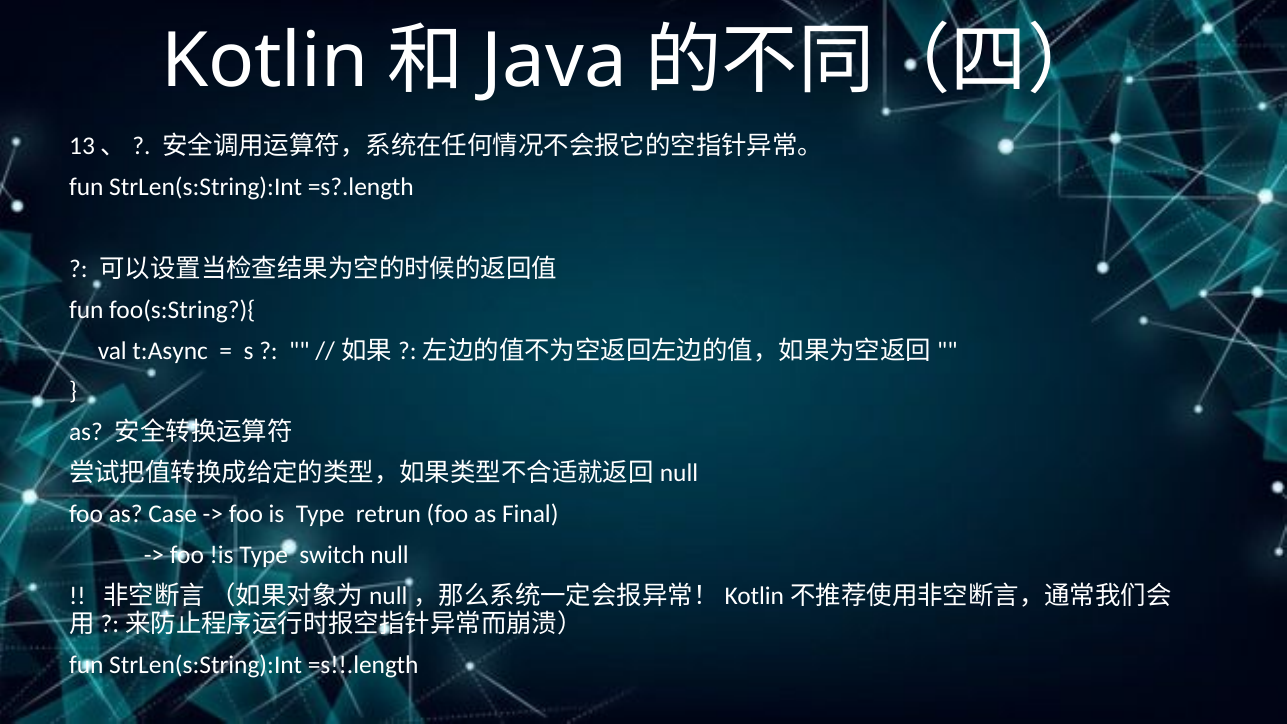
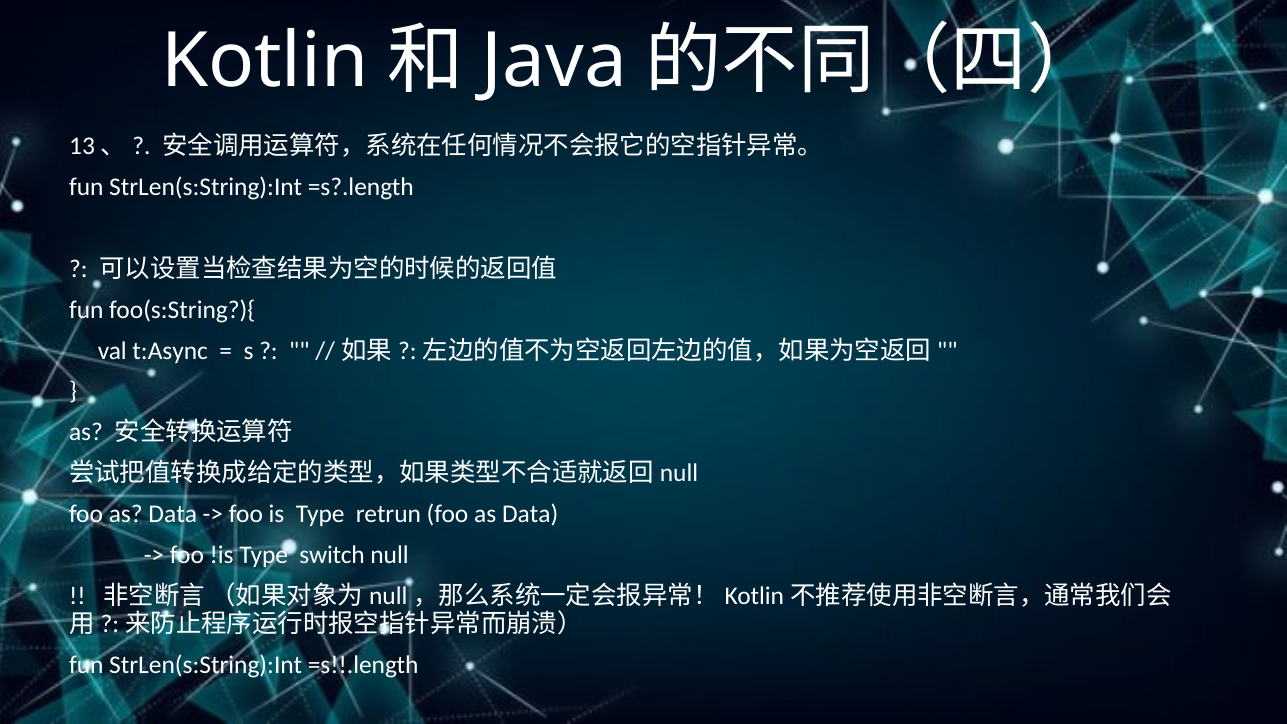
Case: Case -> Data (173, 514)
retrun foo as Final: Final -> Data (530, 514)
